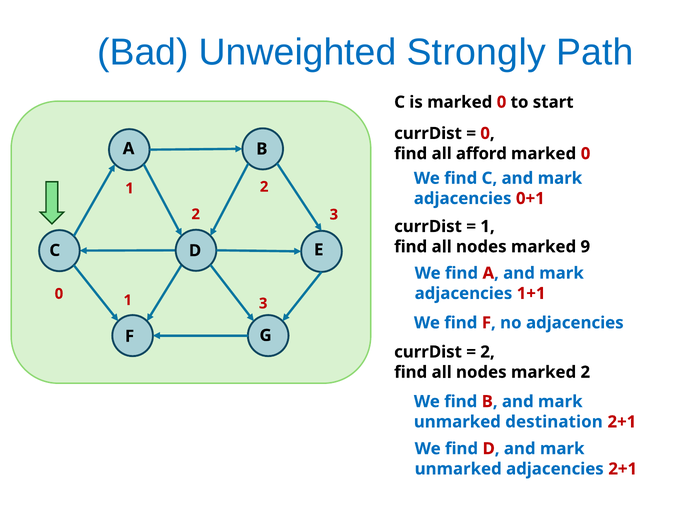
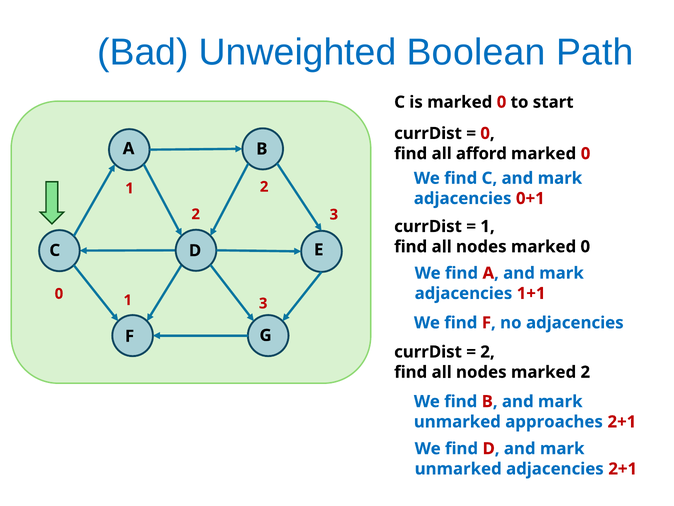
Strongly: Strongly -> Boolean (476, 53)
nodes marked 9: 9 -> 0 (585, 246)
destination: destination -> approaches (554, 421)
